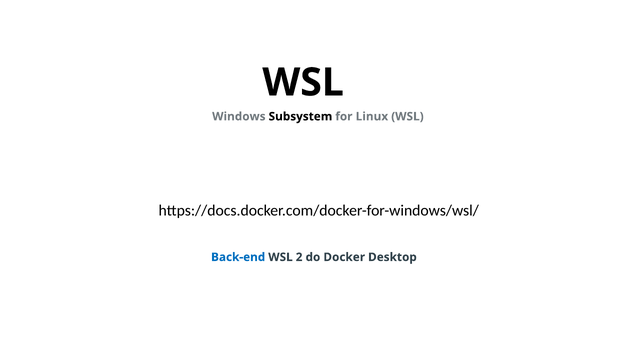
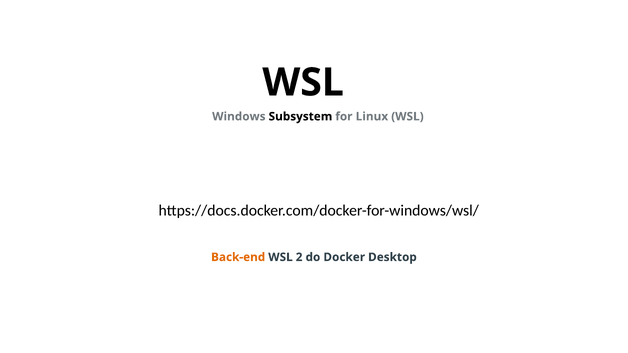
Back-end colour: blue -> orange (238, 257)
